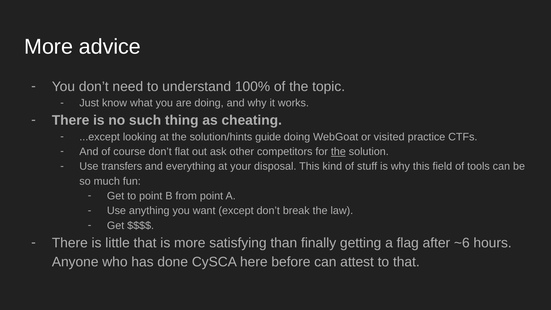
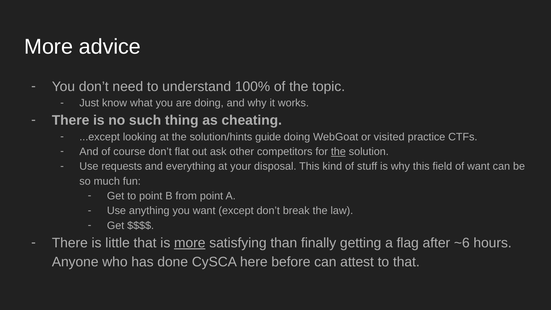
transfers: transfers -> requests (122, 166)
of tools: tools -> want (478, 166)
more underline: none -> present (190, 243)
